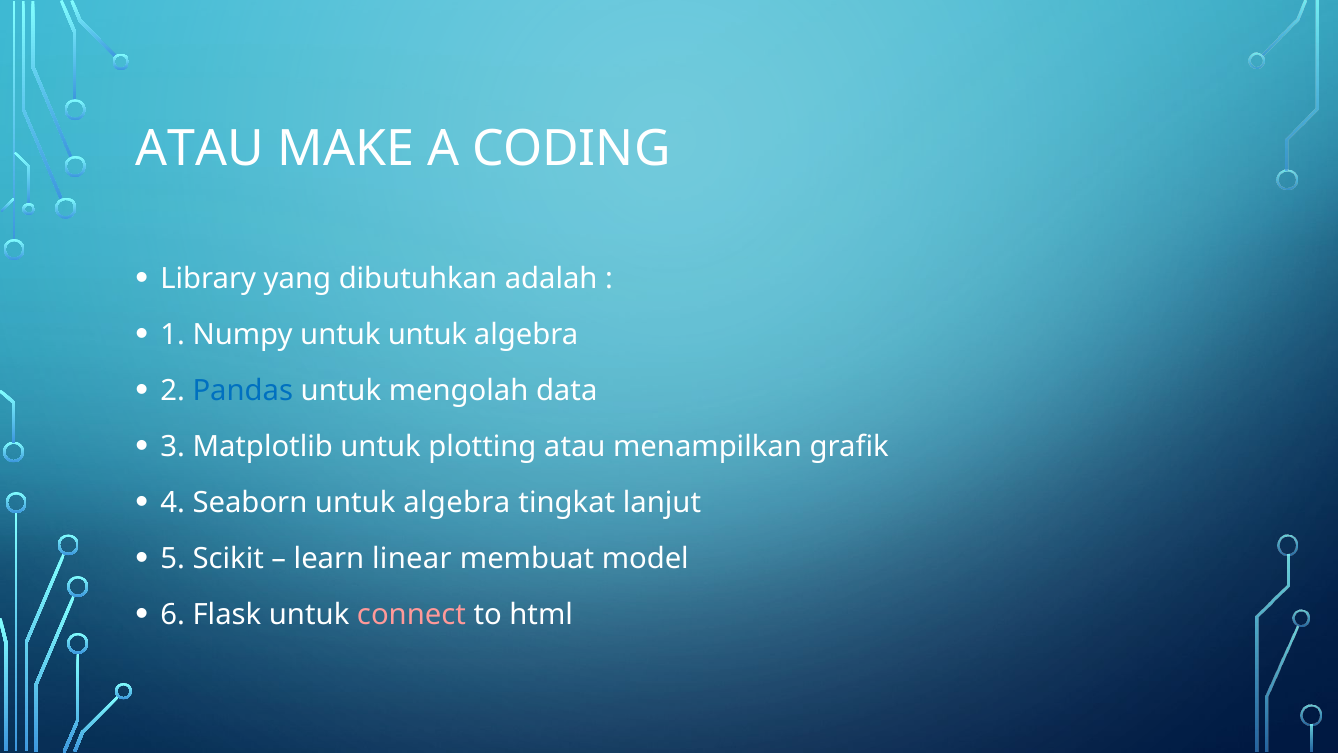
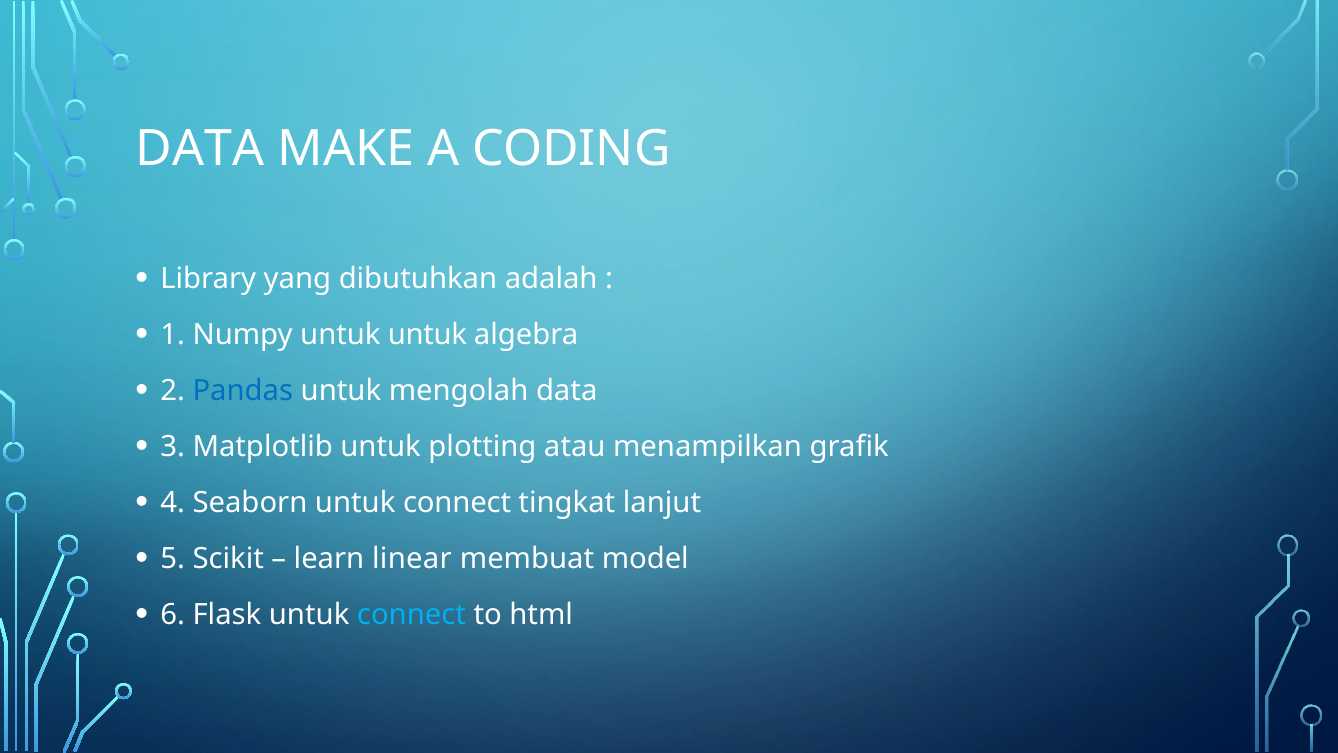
ATAU: ATAU -> DATA (200, 149)
Seaborn untuk algebra: algebra -> connect (457, 503)
connect colour: pink -> light blue (411, 615)
